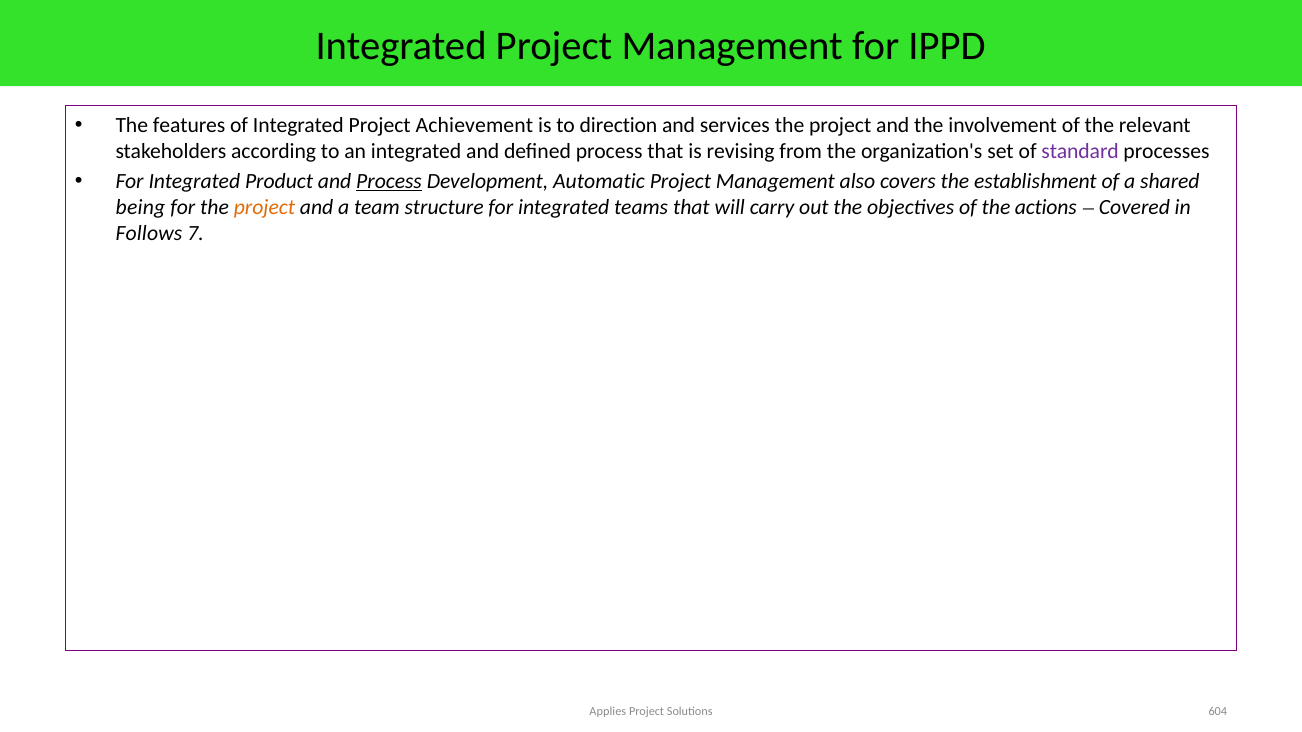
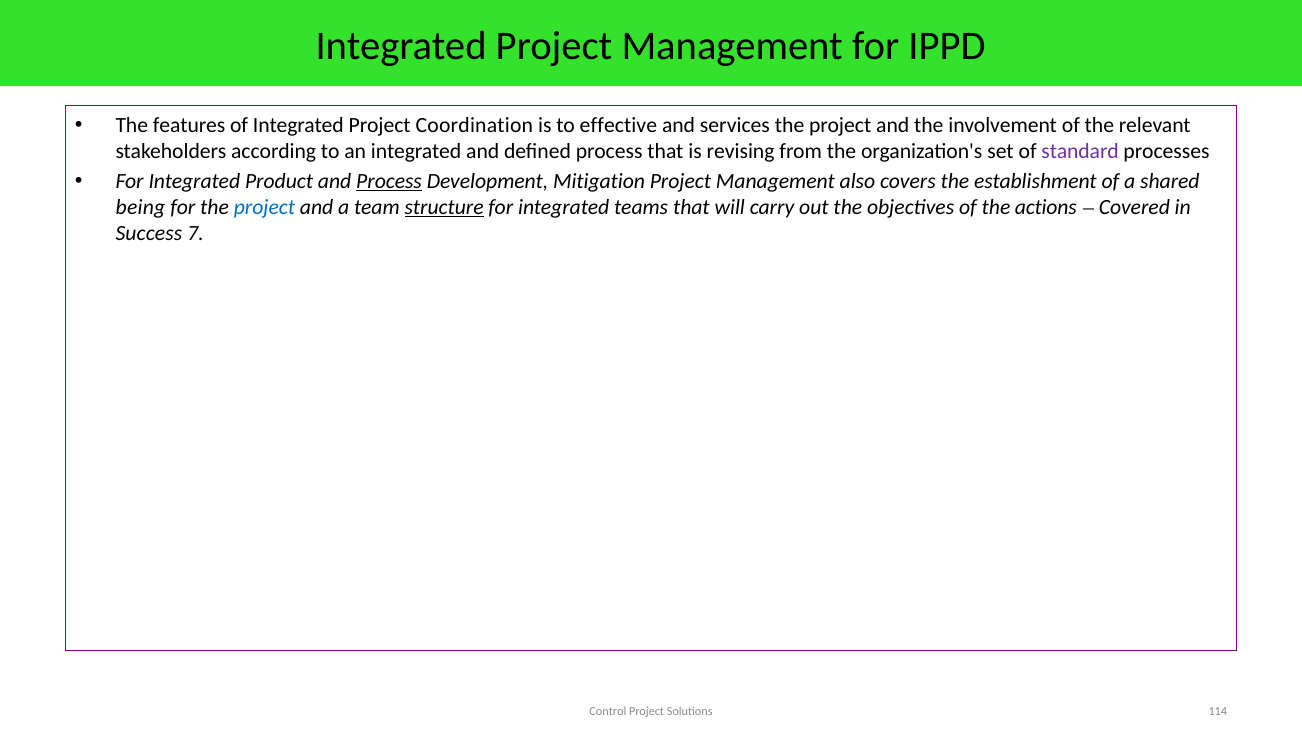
Achievement: Achievement -> Coordination (474, 125)
direction: direction -> effective (618, 125)
Automatic: Automatic -> Mitigation (599, 182)
project colour: orange -> blue (264, 208)
structure underline: none -> present (444, 208)
Follows: Follows -> Success (149, 234)
Applies: Applies -> Control (608, 712)
604: 604 -> 114 (1218, 712)
